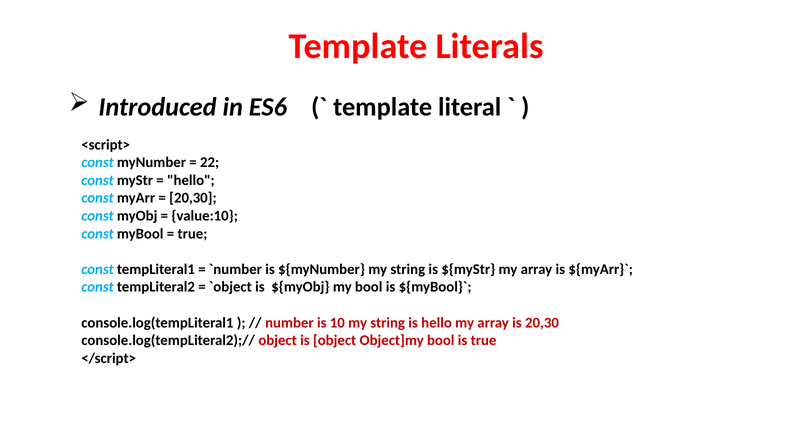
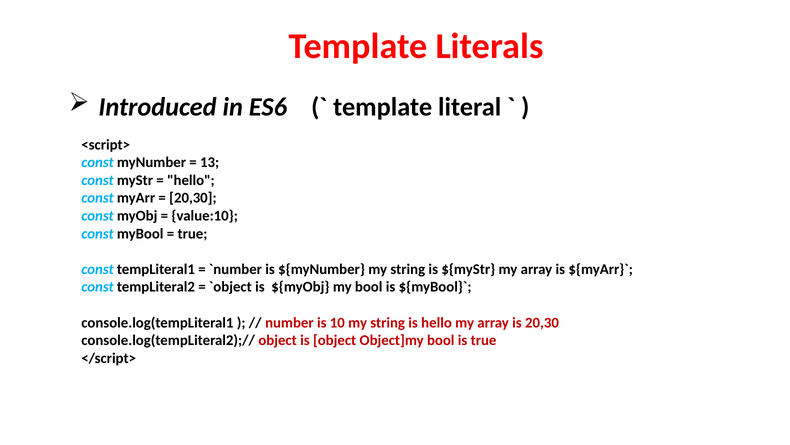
22: 22 -> 13 (210, 162)
